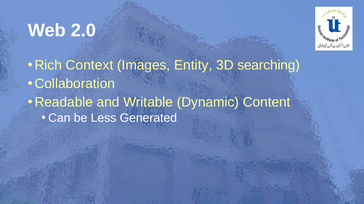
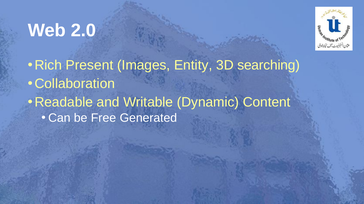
Context: Context -> Present (89, 65)
Less: Less -> Free (103, 118)
